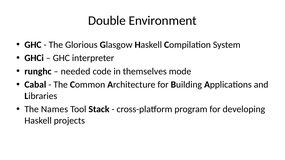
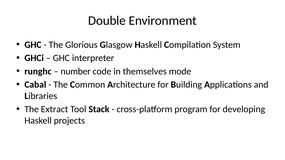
needed: needed -> number (76, 71)
Names: Names -> Extract (55, 109)
